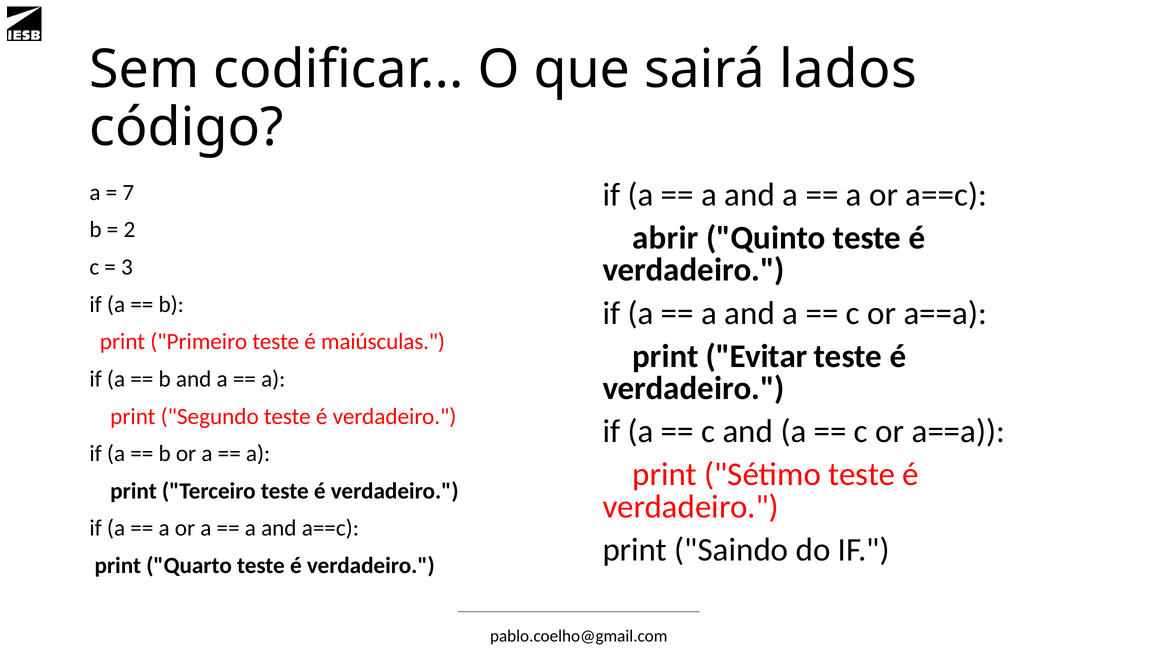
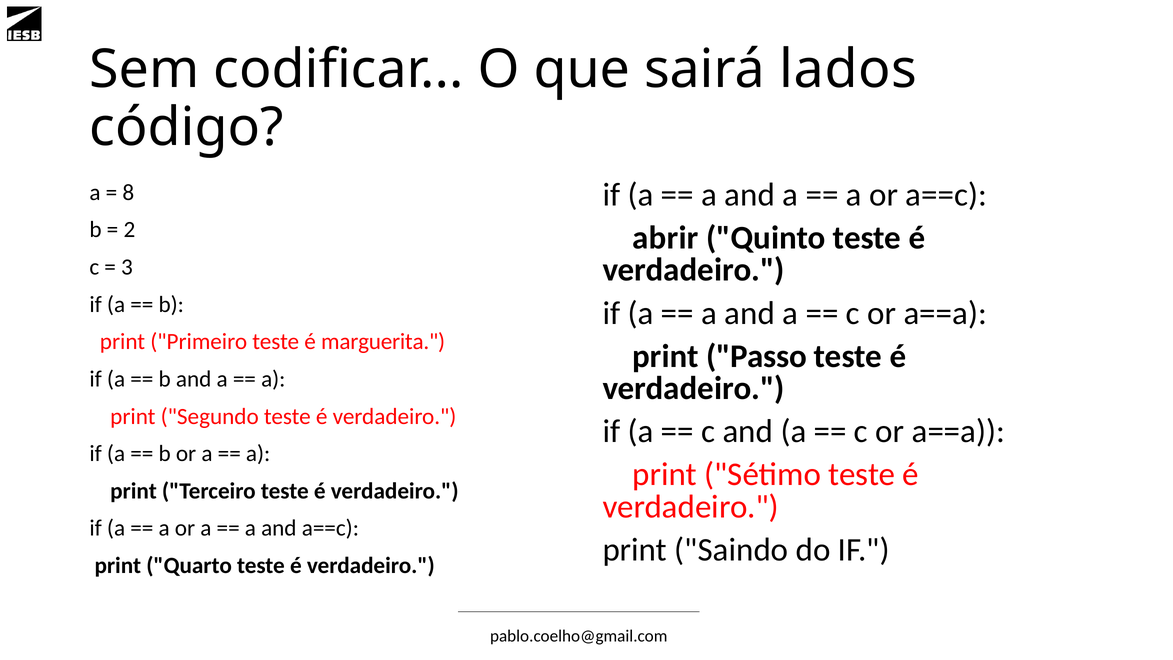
7: 7 -> 8 (128, 192)
maiúsculas: maiúsculas -> marguerita (383, 342)
Evitar: Evitar -> Passo (756, 356)
